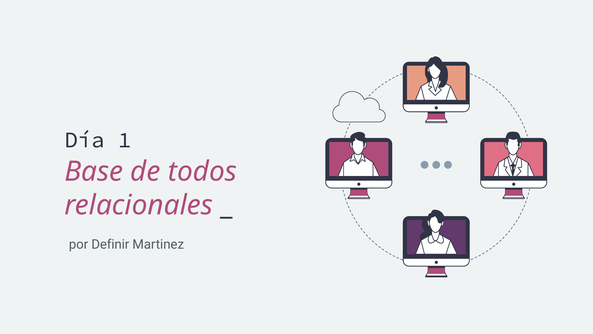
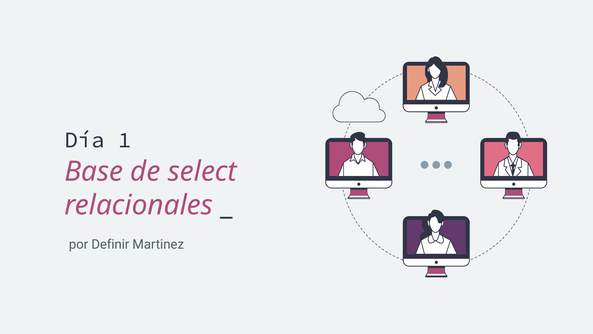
todos: todos -> select (202, 171)
